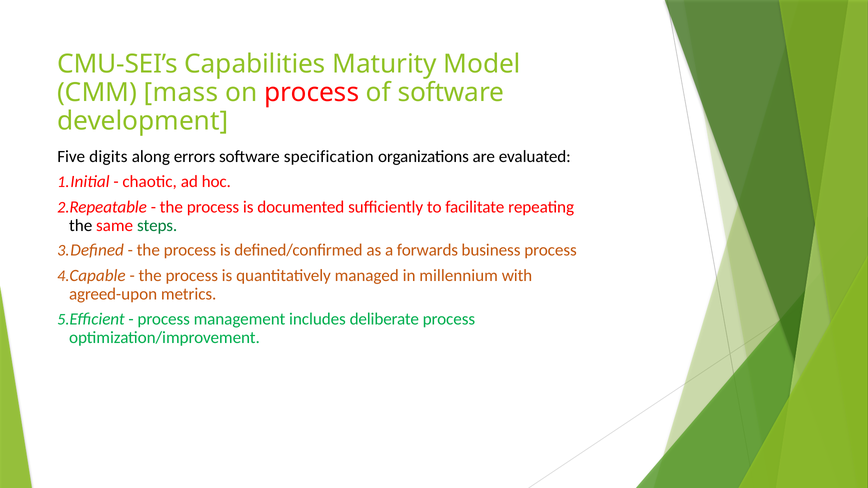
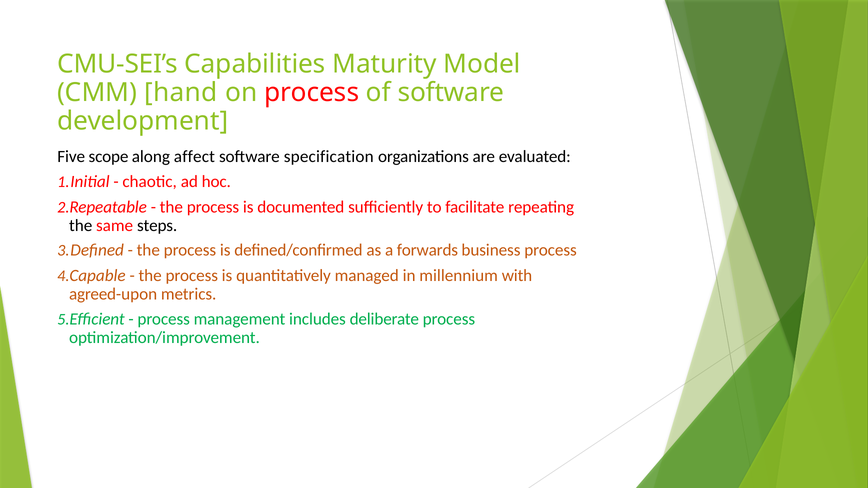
mass: mass -> hand (181, 93)
digits: digits -> scope (109, 157)
errors: errors -> affect (194, 157)
steps colour: green -> black (157, 226)
